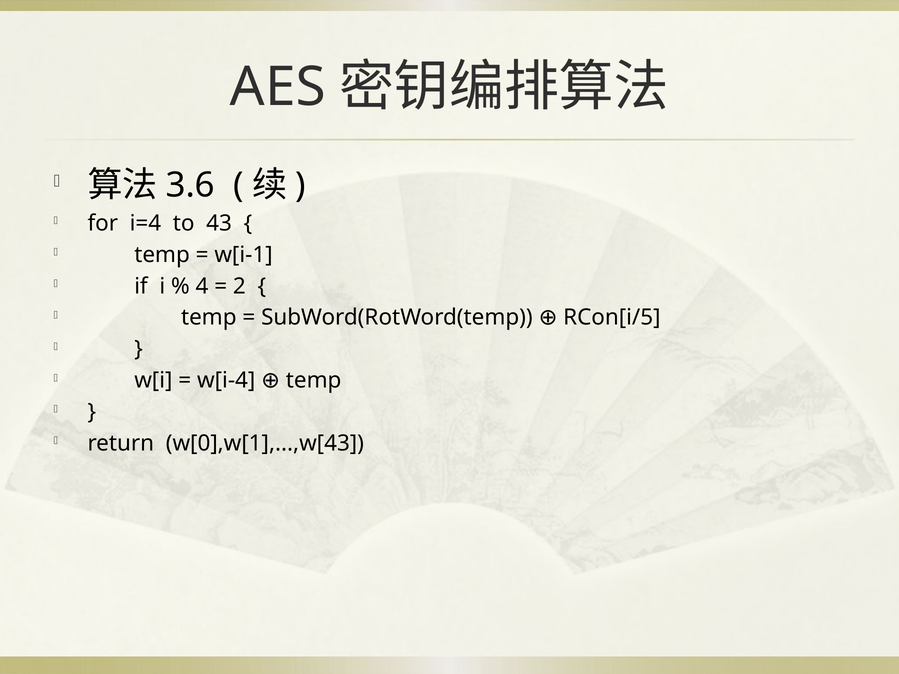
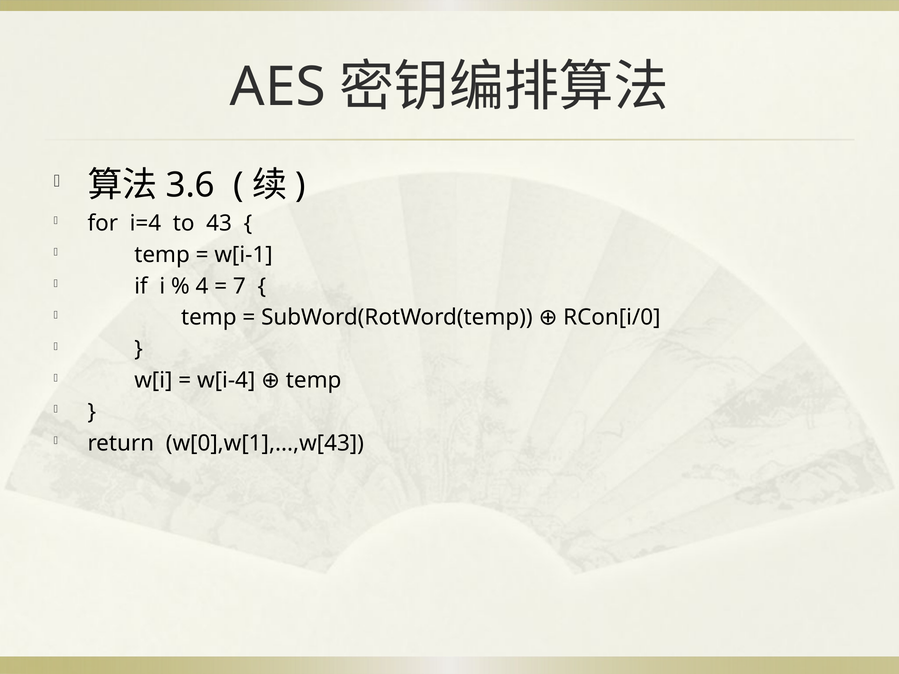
2: 2 -> 7 (239, 286)
RCon[i/5: RCon[i/5 -> RCon[i/0 (612, 318)
